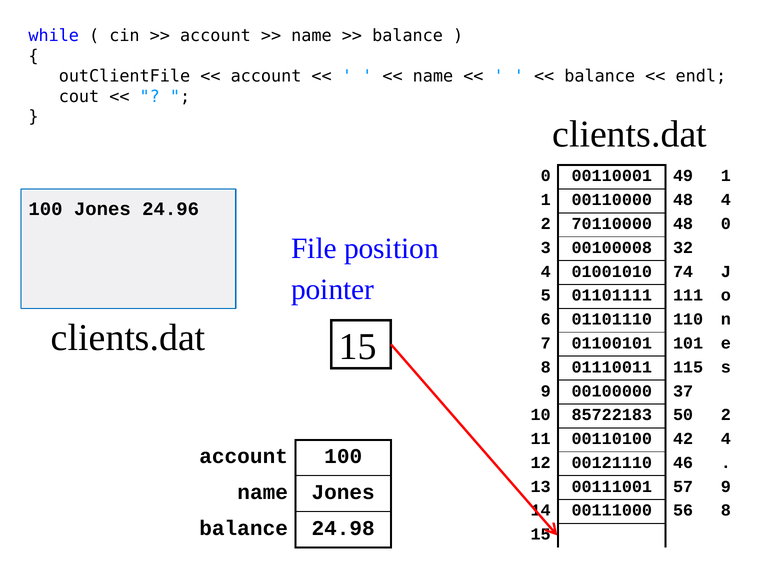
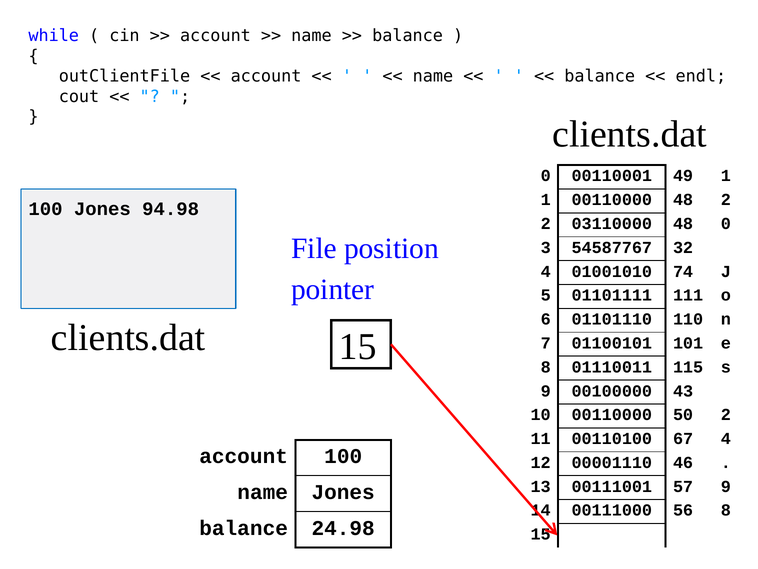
48 4: 4 -> 2 (726, 200)
24.96: 24.96 -> 94.98 (171, 209)
70110000: 70110000 -> 03110000 (612, 223)
00100008: 00100008 -> 54587767 (612, 247)
37: 37 -> 43 (683, 391)
10 85722183: 85722183 -> 00110000 (612, 414)
42: 42 -> 67 (683, 438)
00121110: 00121110 -> 00001110 (612, 462)
